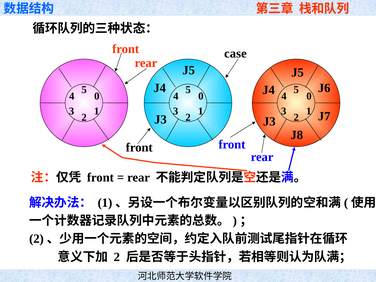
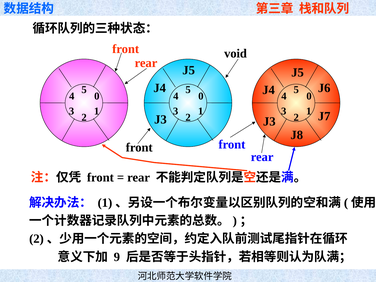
case: case -> void (236, 54)
2: 2 -> 9 (117, 257)
